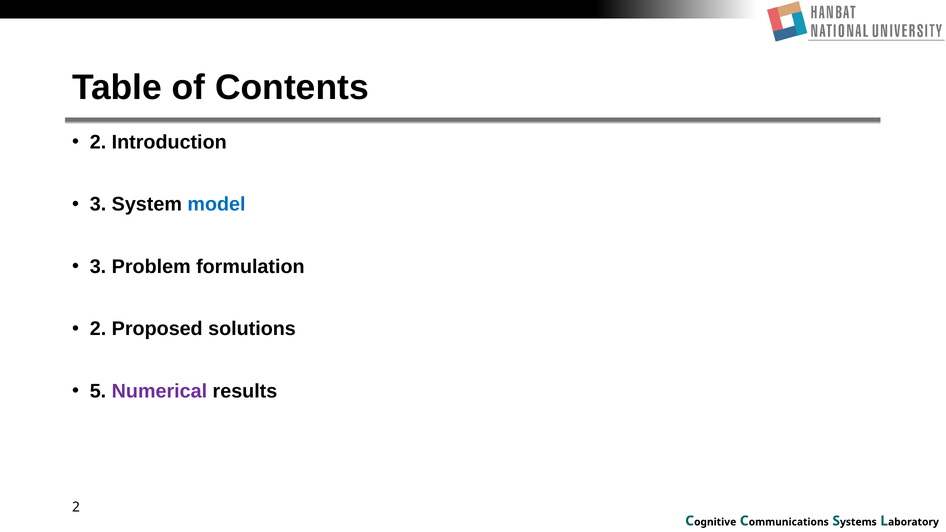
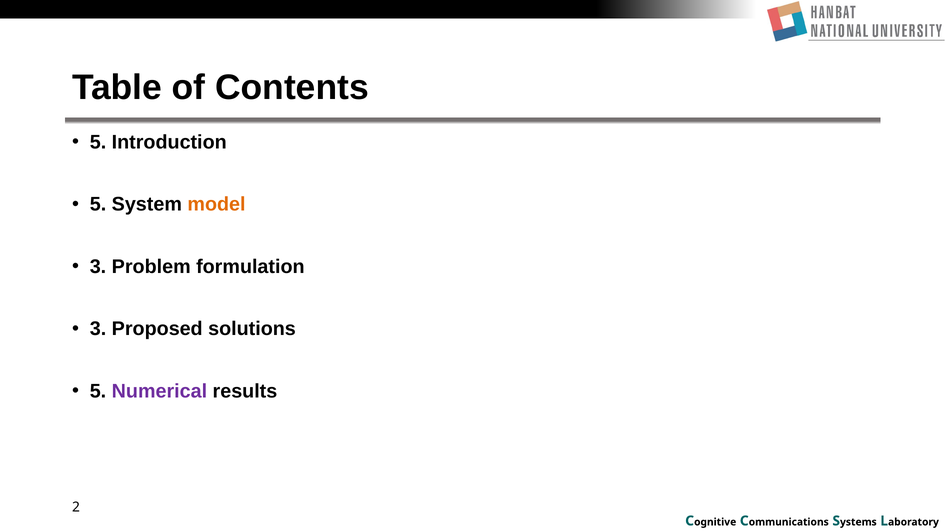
2: 2 -> 5 (98, 142)
3: 3 -> 5 (98, 204)
model colour: blue -> orange (216, 204)
2: 2 -> 3 (98, 329)
